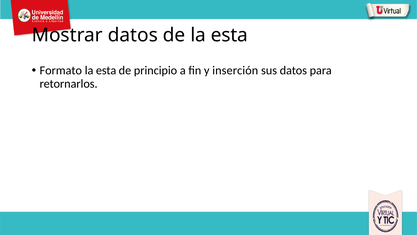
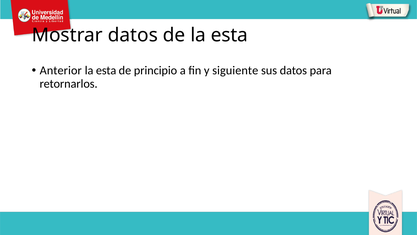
Formato: Formato -> Anterior (61, 71)
inserción: inserción -> siguiente (235, 71)
